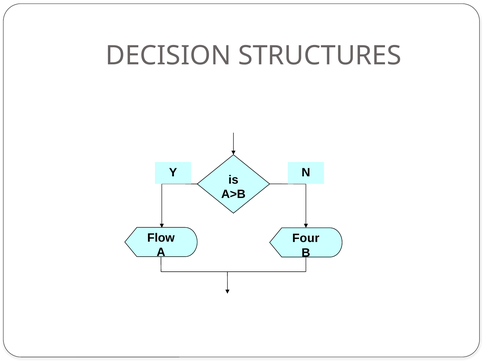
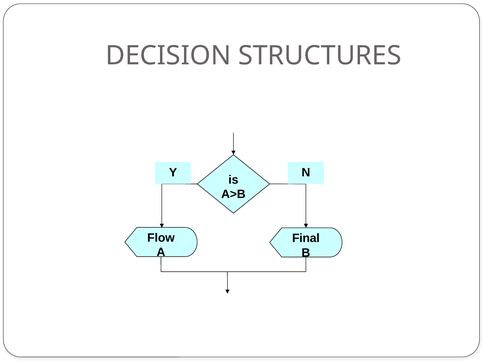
Four: Four -> Final (306, 238)
